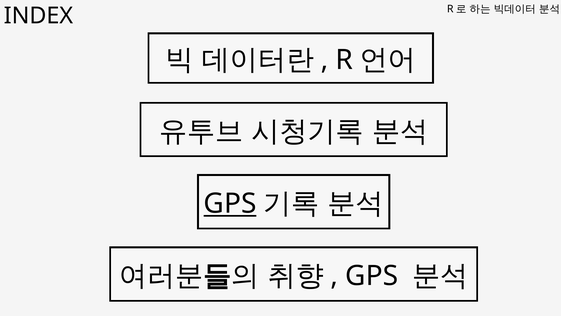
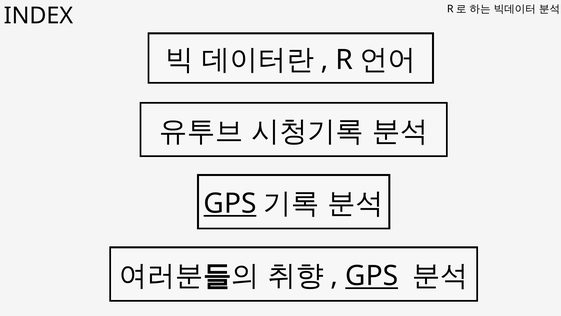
GPS underline: none -> present (372, 276)
